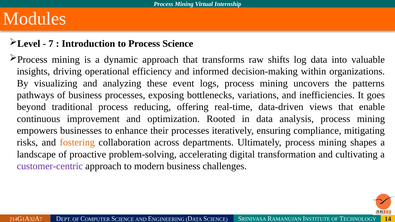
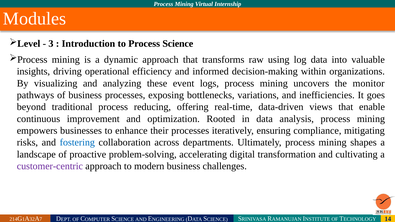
7: 7 -> 3 (51, 44)
shifts: shifts -> using (279, 60)
patterns: patterns -> monitor (369, 83)
fostering colour: orange -> blue (77, 143)
